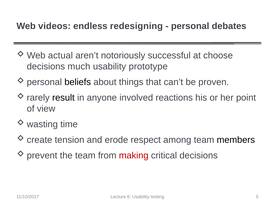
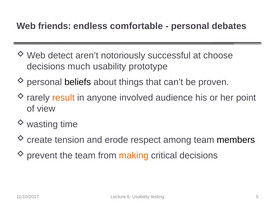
videos: videos -> friends (55, 26)
redesigning: redesigning -> comfortable (136, 26)
actual: actual -> detect (60, 56)
result colour: black -> orange (63, 98)
reactions: reactions -> audience (174, 98)
making colour: red -> orange (134, 156)
